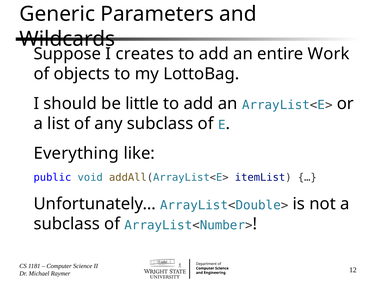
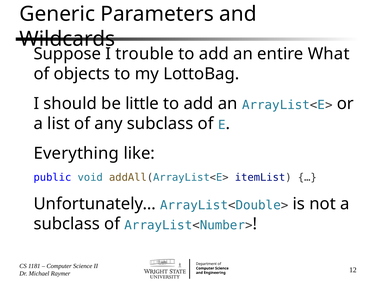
creates: creates -> trouble (145, 54)
Work: Work -> What (329, 54)
